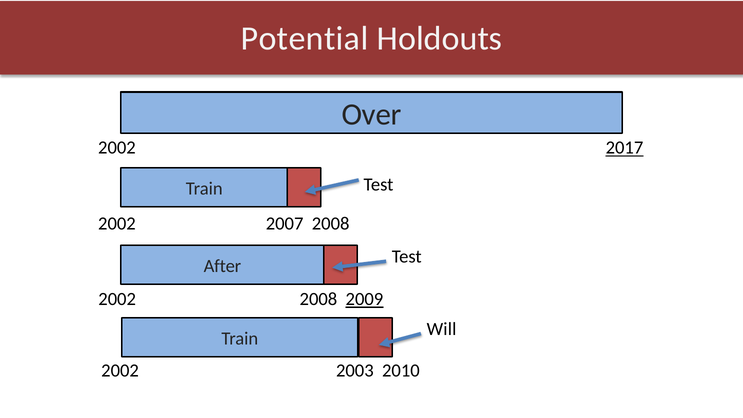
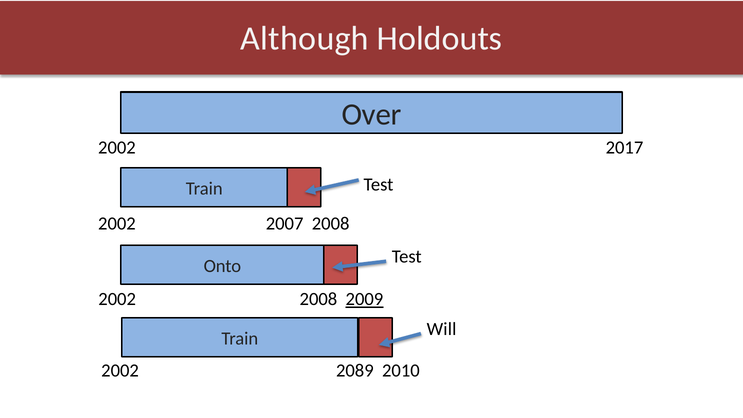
Potential: Potential -> Although (305, 39)
2017 underline: present -> none (624, 148)
After: After -> Onto (222, 266)
2003: 2003 -> 2089 (355, 371)
